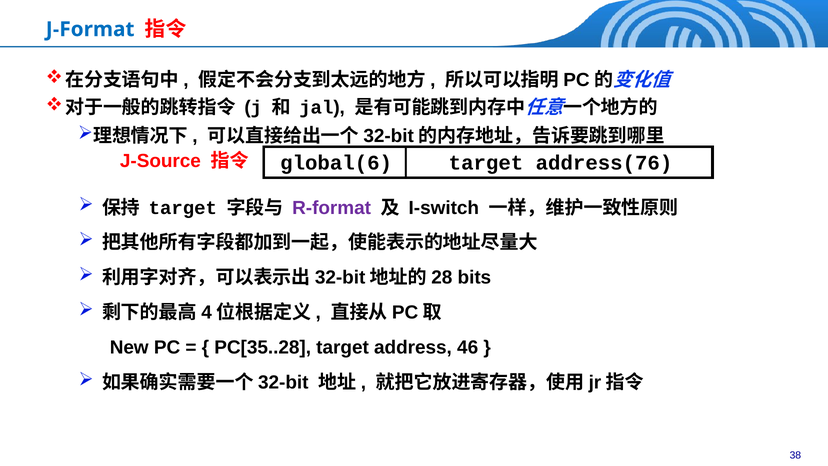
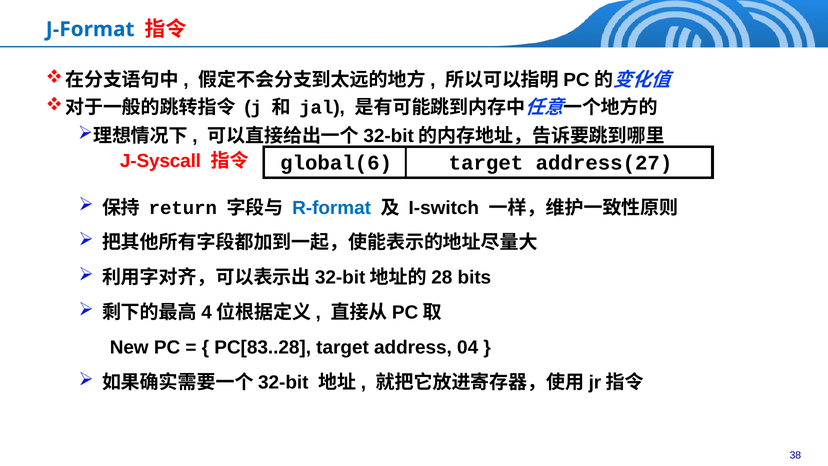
J-Source: J-Source -> J-Syscall (160, 161)
address(76: address(76 -> address(27 (604, 163)
target: target -> return (183, 208)
R-format colour: purple -> blue (332, 208)
PC[35..28: PC[35..28 -> PC[83..28 (263, 347)
46: 46 -> 04 (468, 347)
